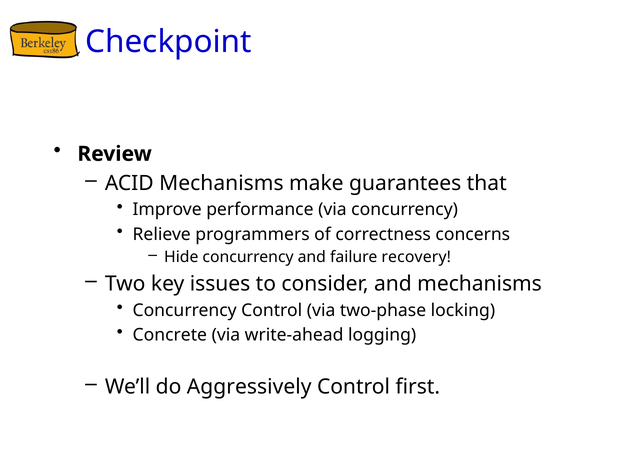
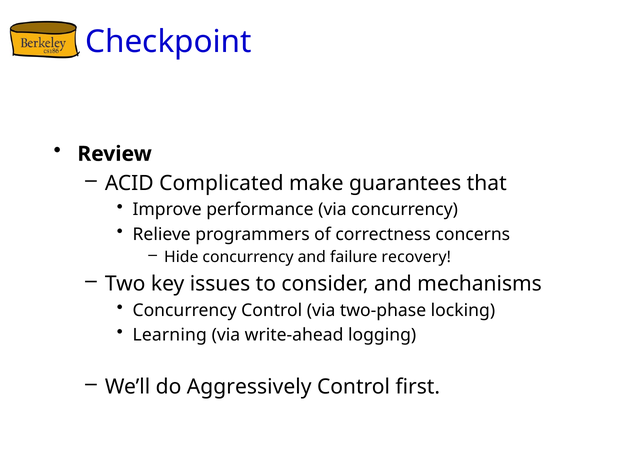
ACID Mechanisms: Mechanisms -> Complicated (221, 183)
Concrete: Concrete -> Learning (170, 335)
